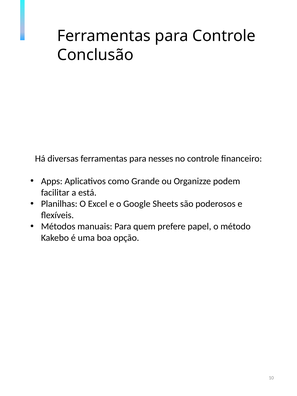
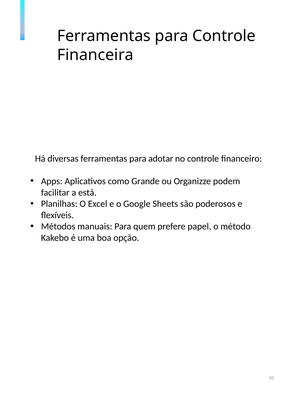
Conclusão: Conclusão -> Financeira (95, 55)
nesses: nesses -> adotar (161, 159)
